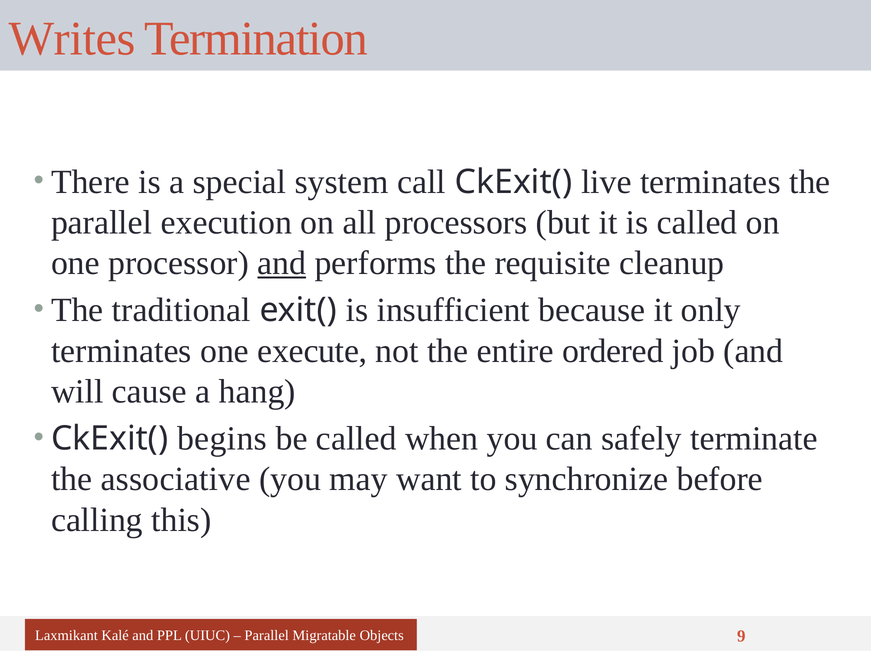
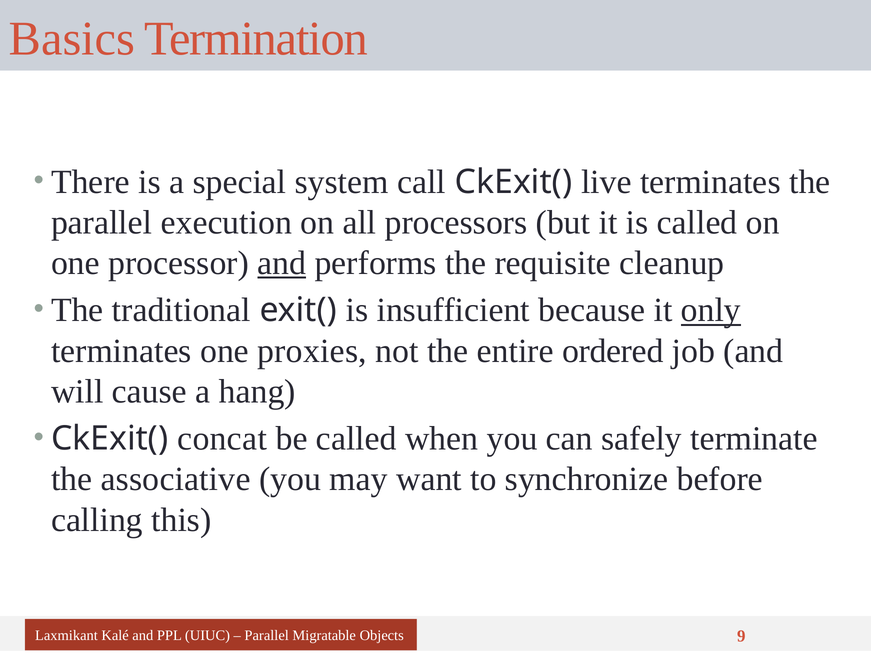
Writes: Writes -> Basics (72, 39)
only underline: none -> present (711, 310)
execute: execute -> proxies (312, 351)
begins: begins -> concat (222, 439)
